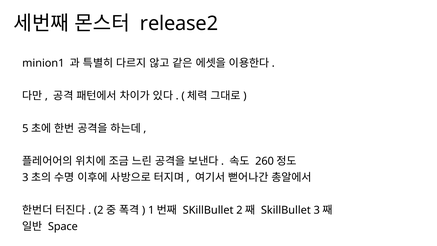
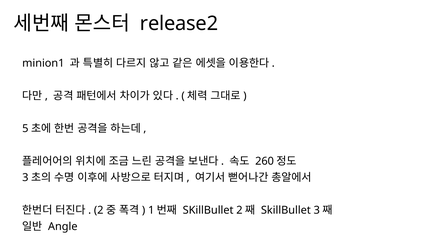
Space: Space -> Angle (63, 227)
